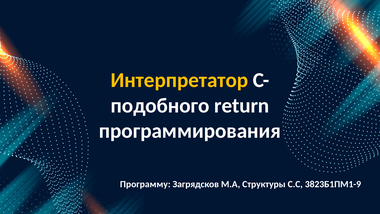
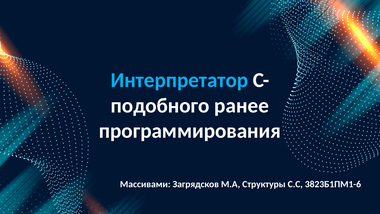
Интерпретатор colour: yellow -> light blue (179, 80)
return: return -> ранее (242, 105)
Программу: Программу -> Массивами (145, 184)
3823Б1ПМ1-9: 3823Б1ПМ1-9 -> 3823Б1ПМ1-6 (333, 184)
